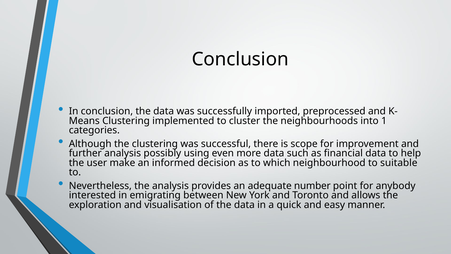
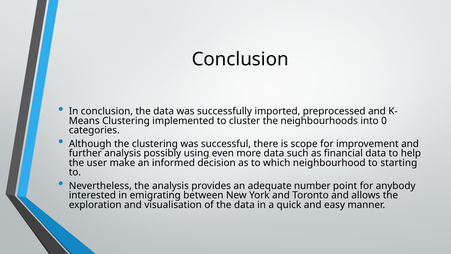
1: 1 -> 0 (384, 121)
suitable: suitable -> starting (399, 163)
